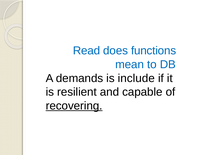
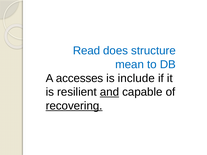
functions: functions -> structure (153, 51)
demands: demands -> accesses (80, 78)
and underline: none -> present (109, 92)
